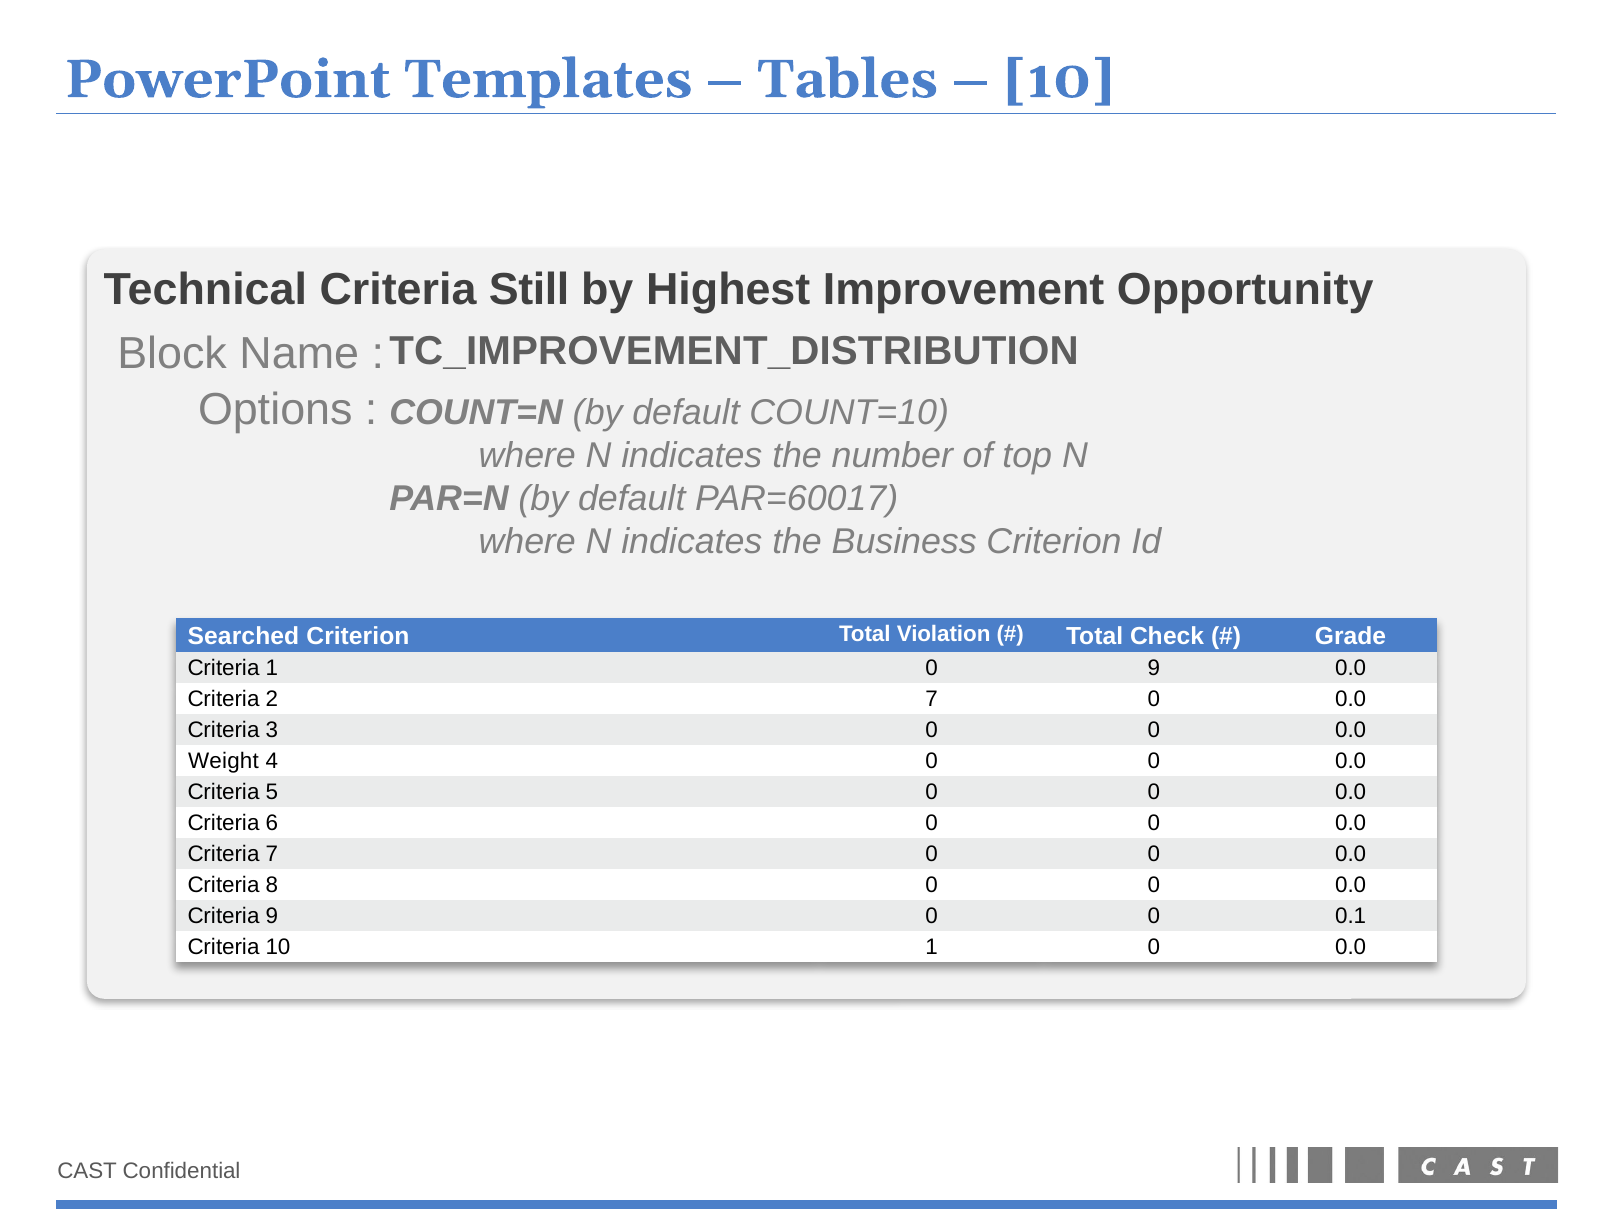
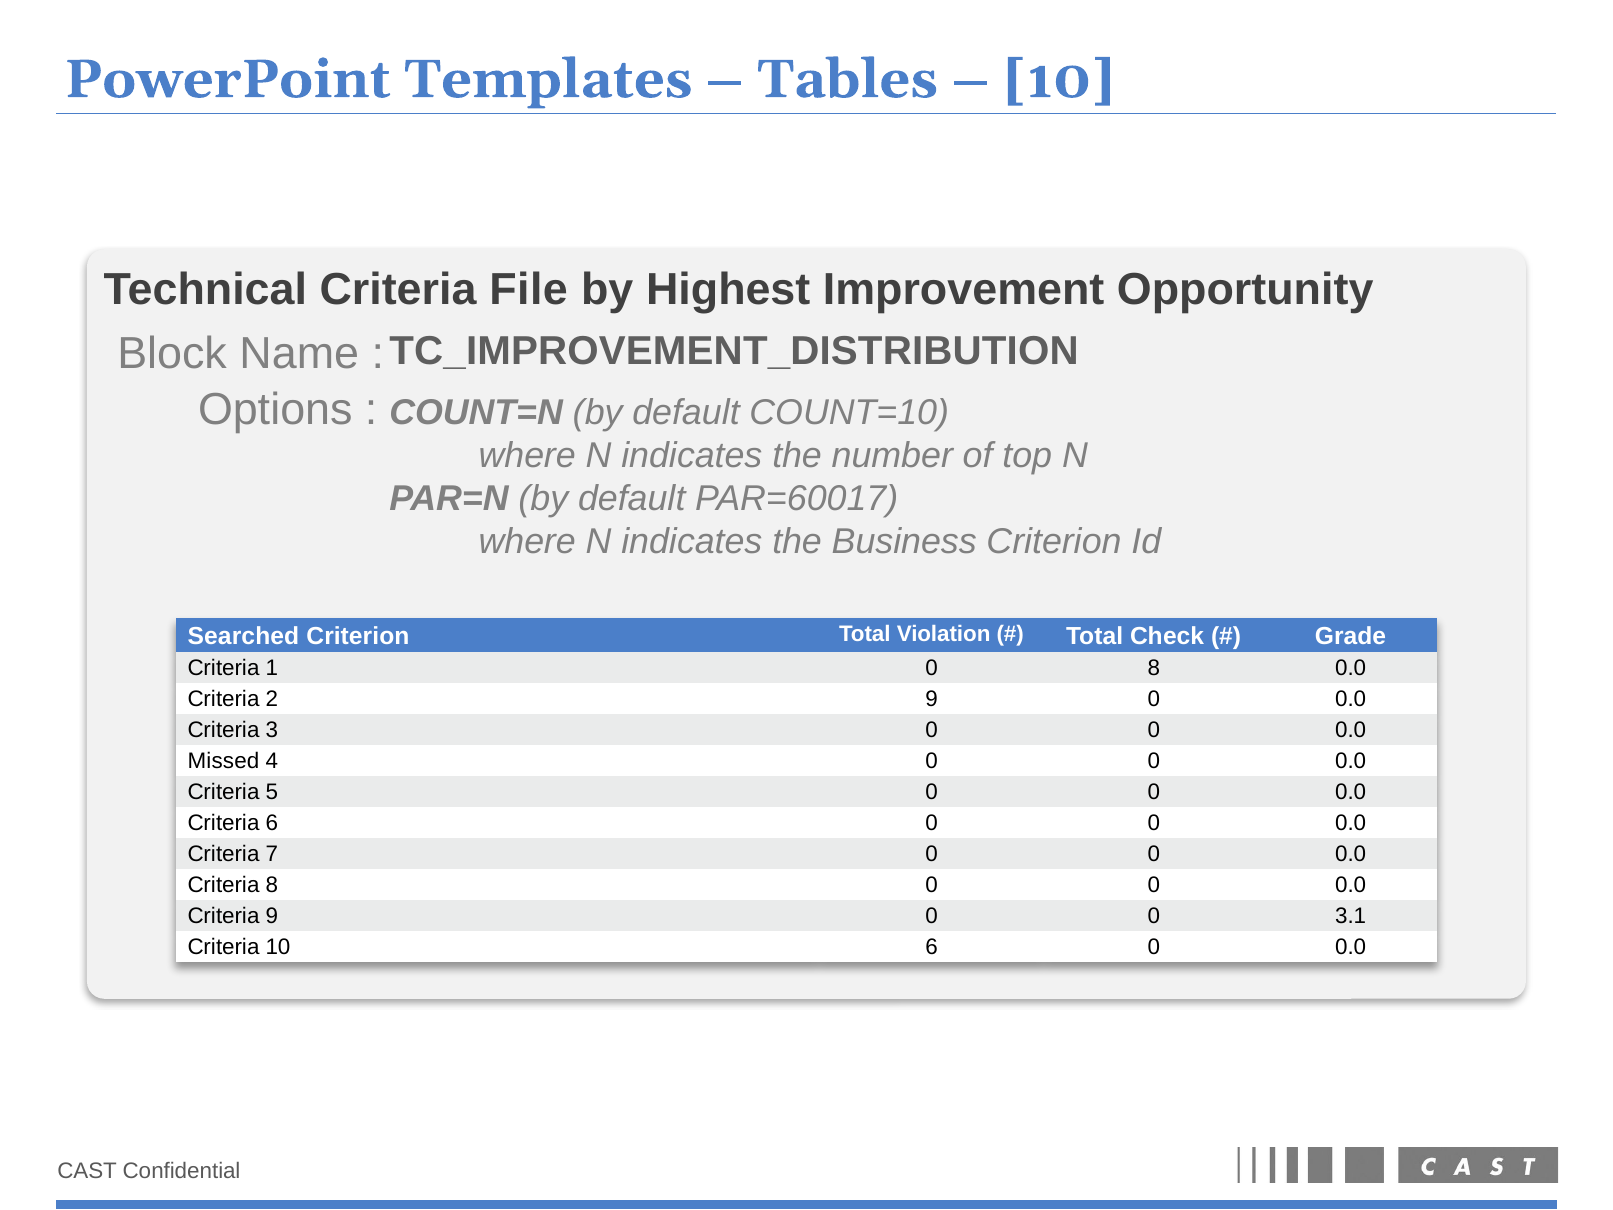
Still: Still -> File (529, 289)
0 9: 9 -> 8 (1154, 668)
2 7: 7 -> 9 (932, 699)
Weight: Weight -> Missed (223, 761)
0.1: 0.1 -> 3.1 (1351, 916)
10 1: 1 -> 6 (932, 947)
